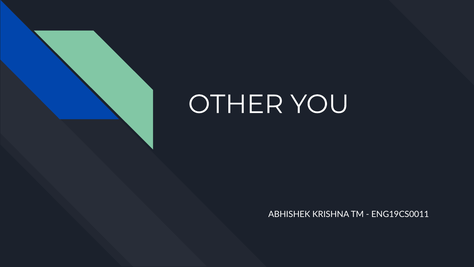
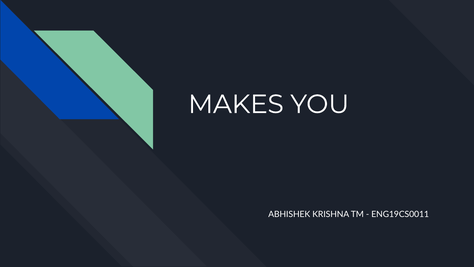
OTHER: OTHER -> MAKES (236, 104)
